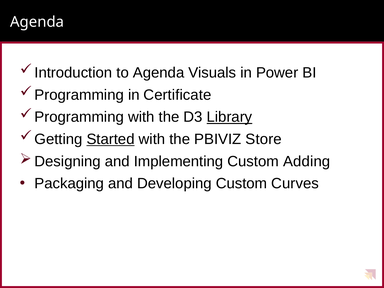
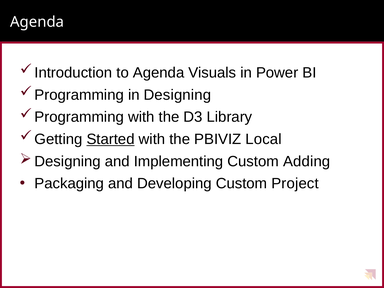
Certificate: Certificate -> Designing (177, 95)
Library underline: present -> none (229, 117)
Store: Store -> Local (264, 139)
Curves: Curves -> Project (295, 184)
